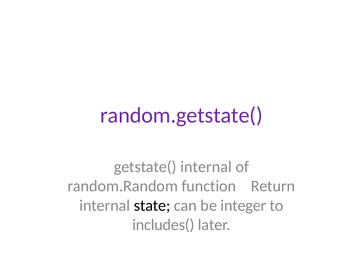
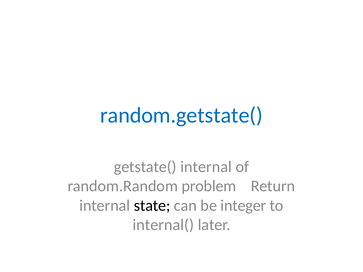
random.getstate( colour: purple -> blue (181, 115)
function: function -> problem (209, 186)
includes(: includes( -> internal( (163, 225)
